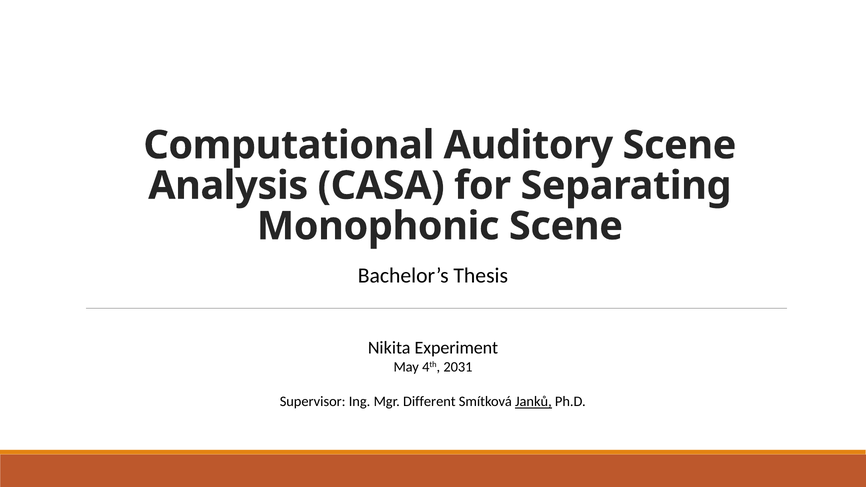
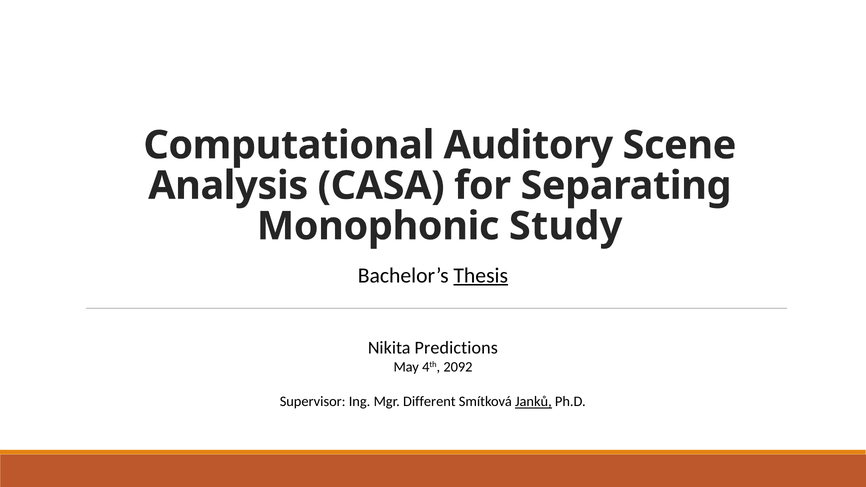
Monophonic Scene: Scene -> Study (566, 226)
Thesis underline: none -> present (481, 276)
Experiment: Experiment -> Predictions (456, 348)
2031: 2031 -> 2092 (458, 367)
